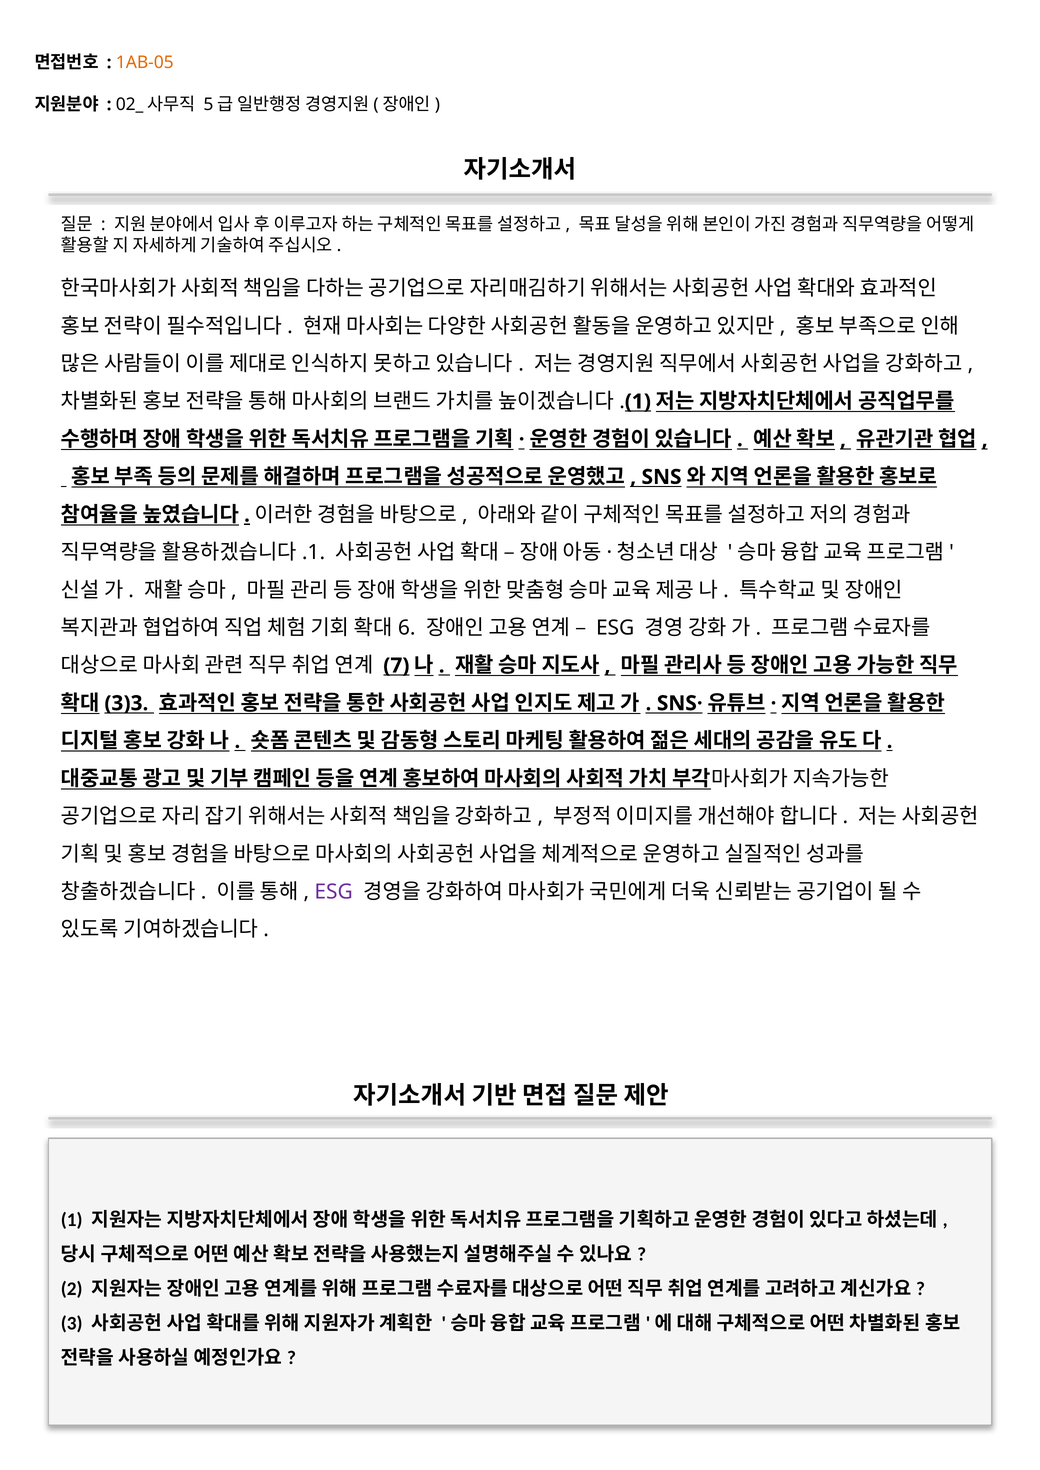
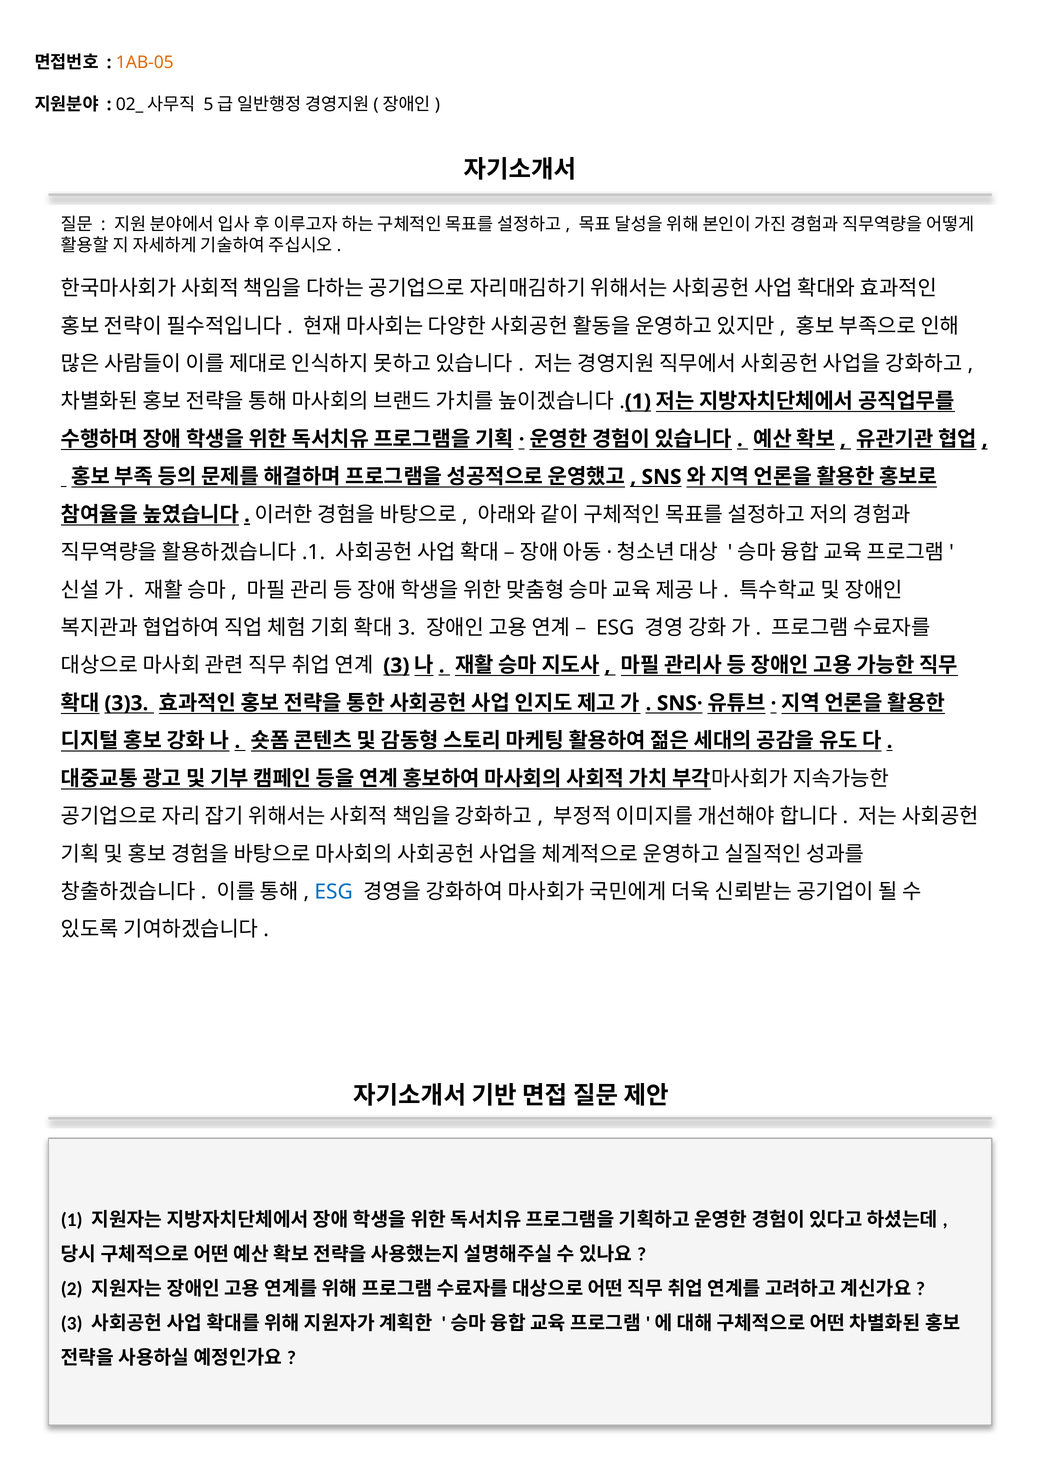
6: 6 -> 3 (407, 628)
7: 7 -> 3 (396, 666)
ESG colour: purple -> blue (334, 892)
